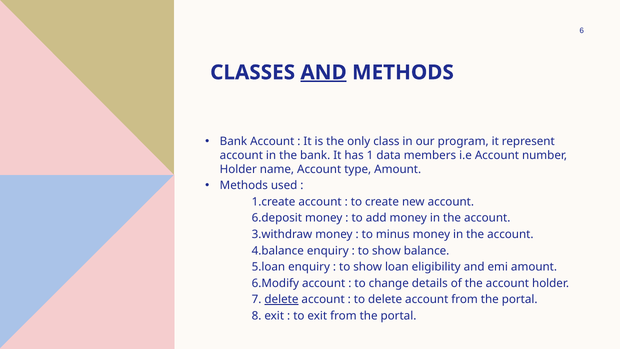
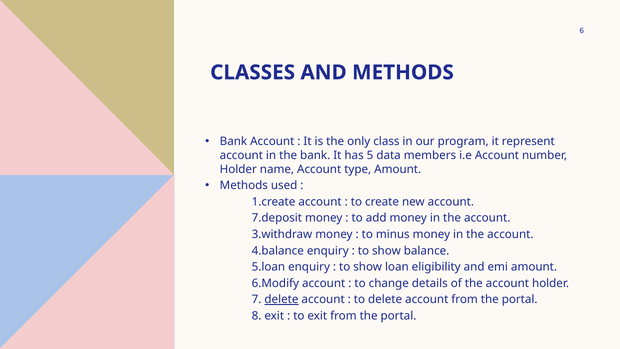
AND underline: present -> none (324, 72)
1: 1 -> 5 (370, 155)
6.deposit: 6.deposit -> 7.deposit (277, 218)
